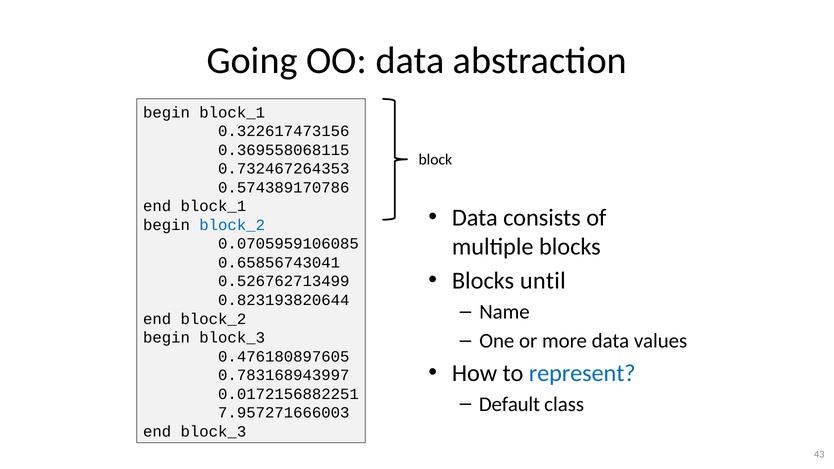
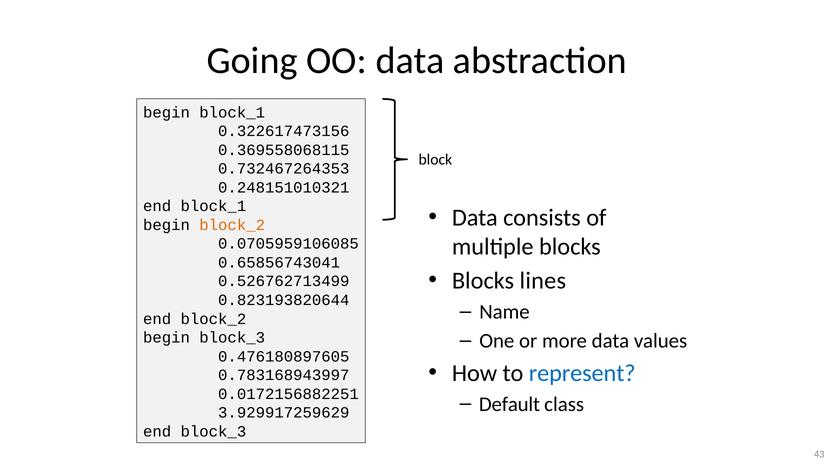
0.574389170786: 0.574389170786 -> 0.248151010321 (284, 188)
block_2 colour: blue -> orange (232, 225)
until: until -> lines (543, 281)
7.957271666003: 7.957271666003 -> 3.929917259629 (284, 413)
